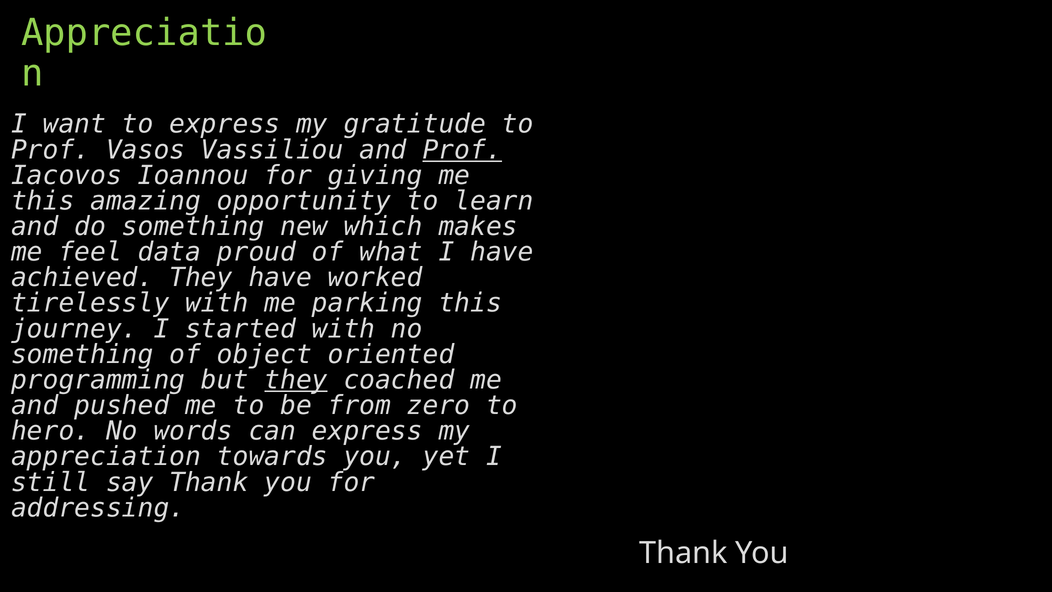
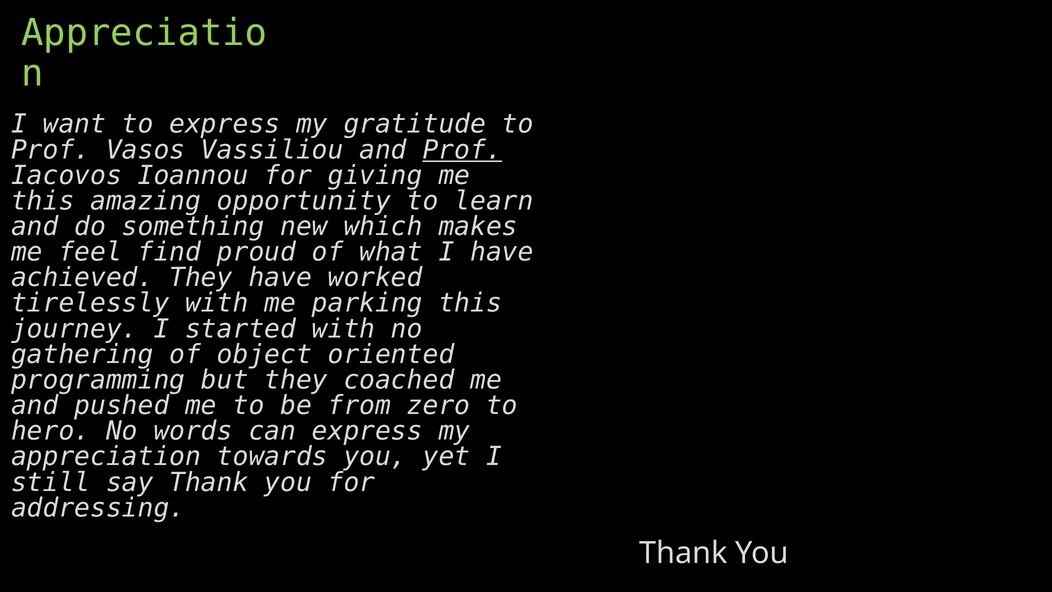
data: data -> find (169, 252)
something: something -> gathering (82, 354)
they underline: present -> none (296, 380)
